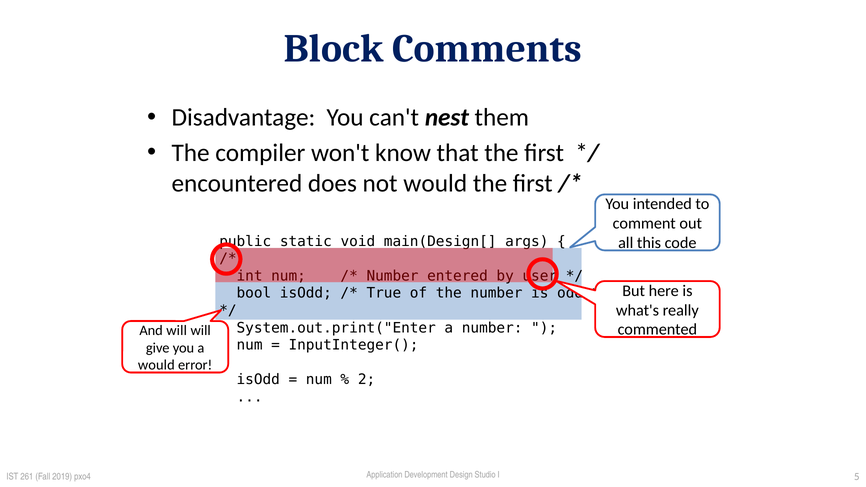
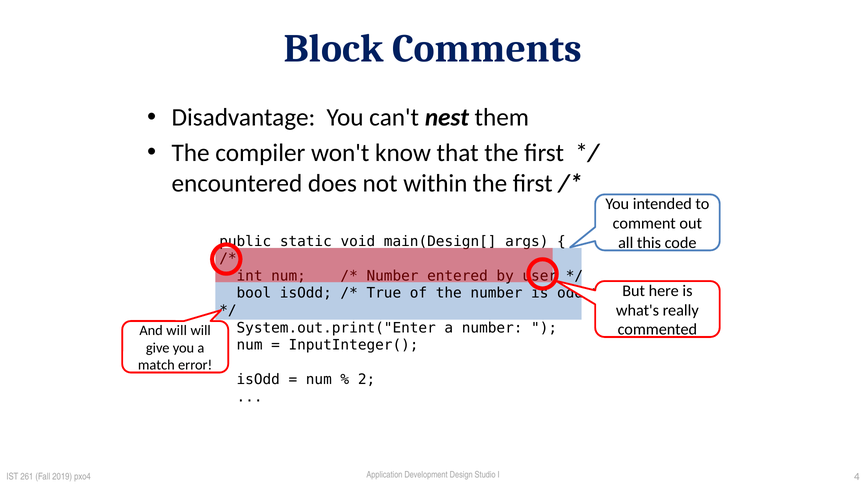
not would: would -> within (435, 183)
would: would -> match (156, 365)
5: 5 -> 4 (857, 477)
